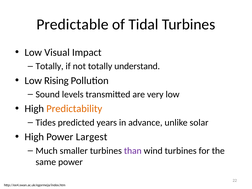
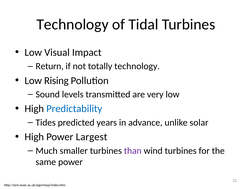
Predictable: Predictable -> Technology (73, 24)
Totally: Totally -> Return (50, 66)
totally understand: understand -> technology (137, 66)
Predictability colour: orange -> blue (74, 109)
